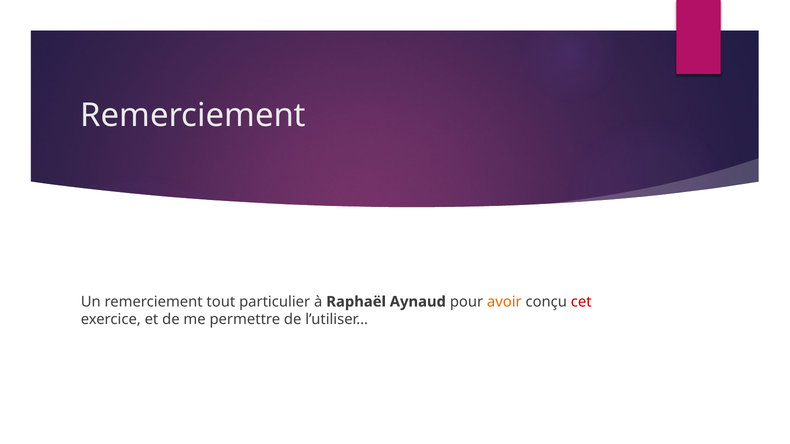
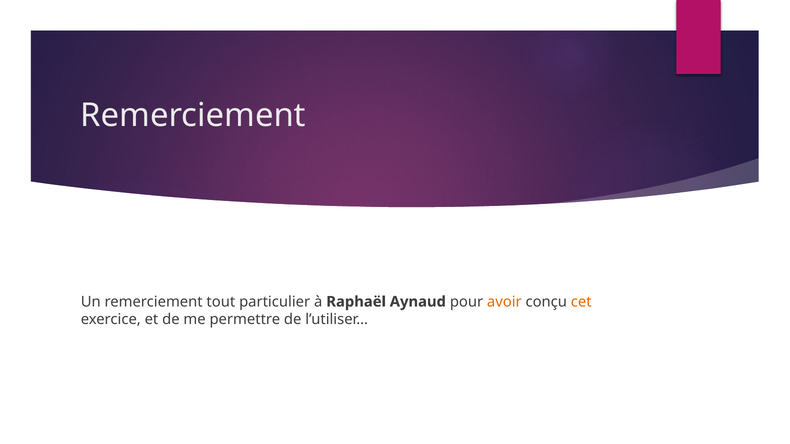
cet colour: red -> orange (581, 302)
